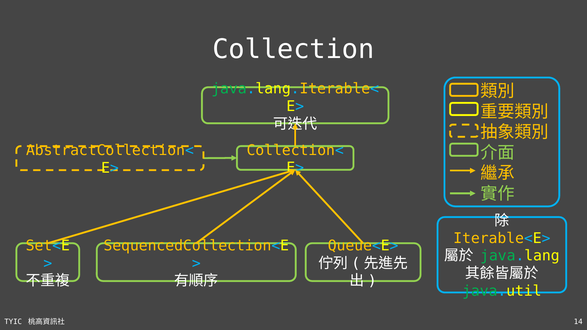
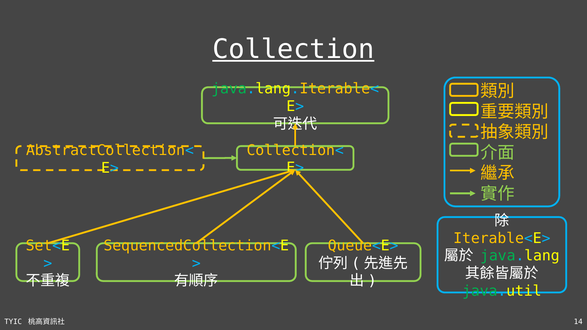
Collection underline: none -> present (293, 49)
